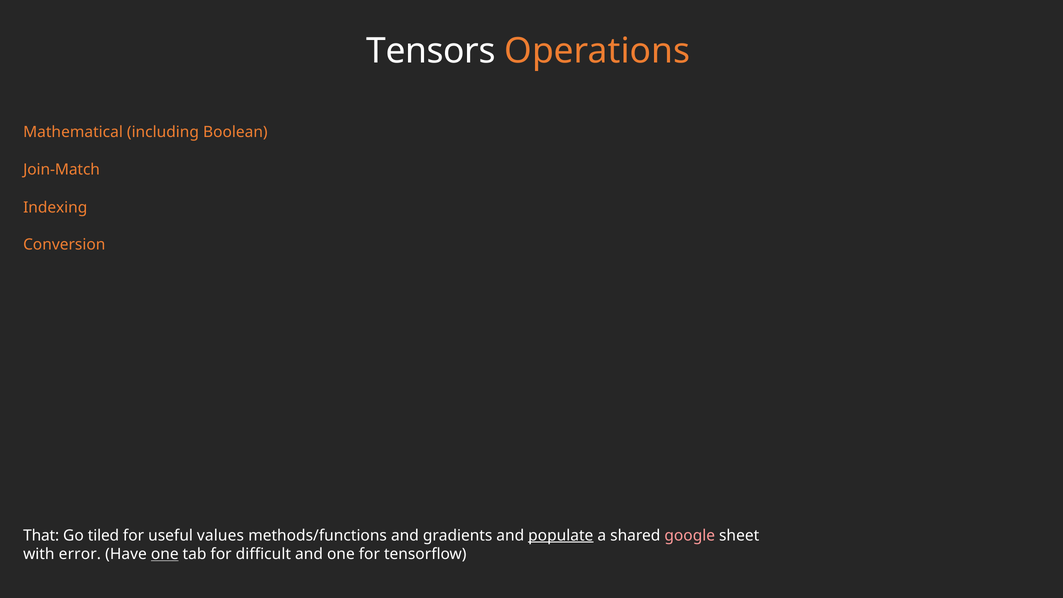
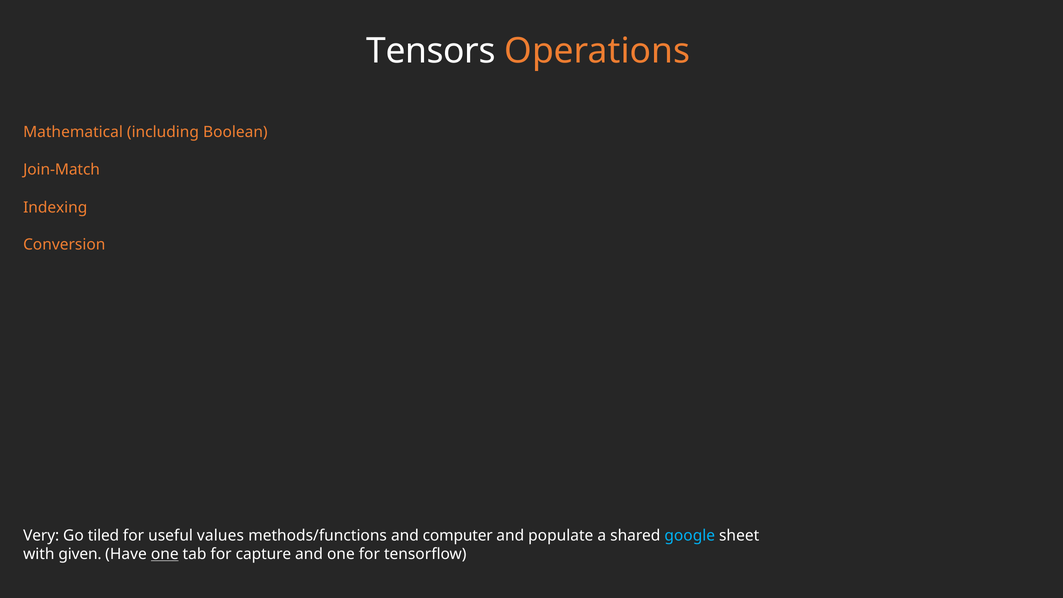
That: That -> Very (41, 535)
gradients: gradients -> computer (458, 535)
populate underline: present -> none (561, 535)
google colour: pink -> light blue (690, 535)
error: error -> given (80, 554)
difficult: difficult -> capture (263, 554)
